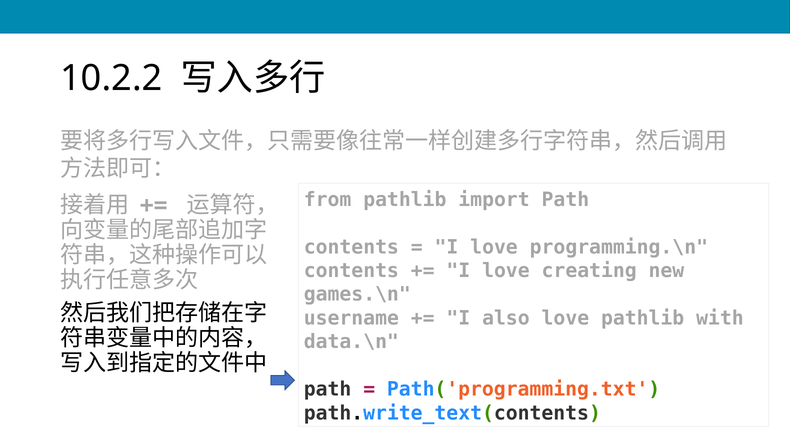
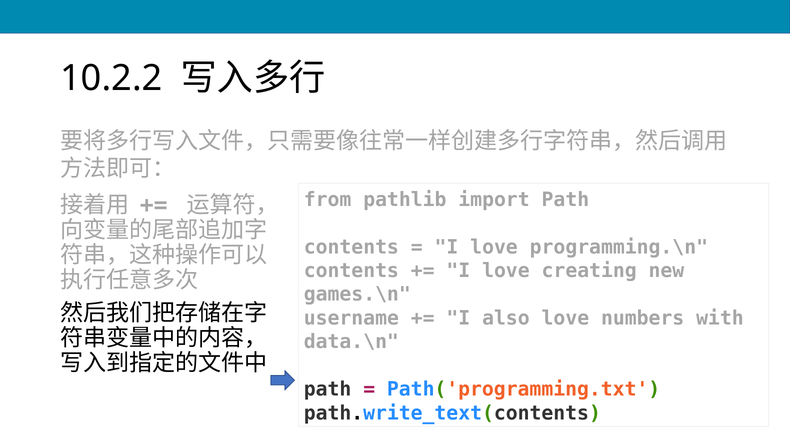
love pathlib: pathlib -> numbers (643, 318)
